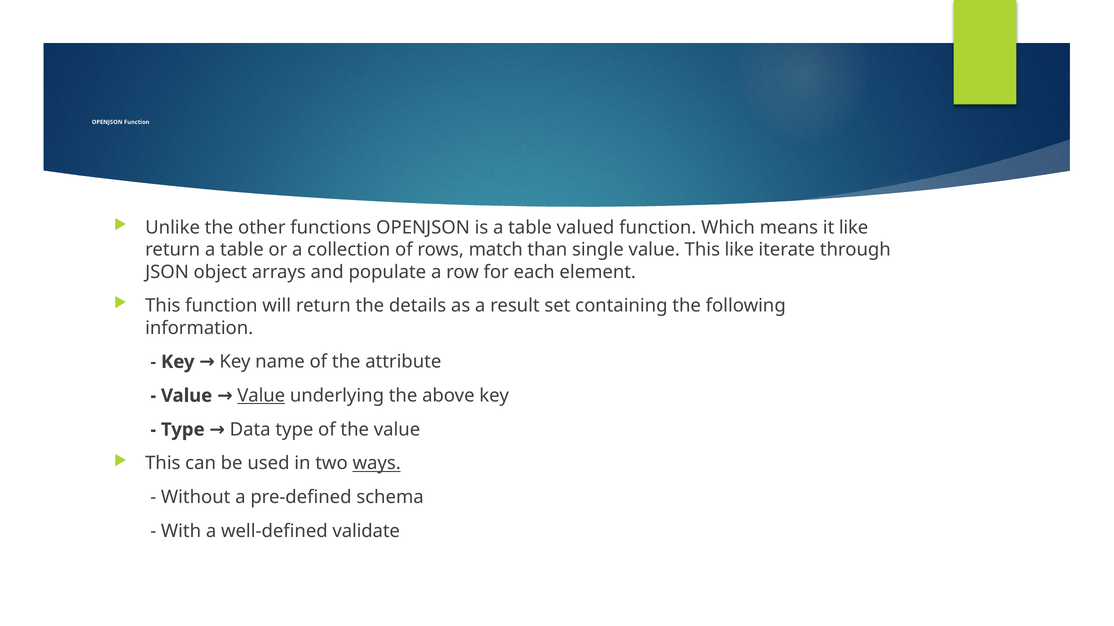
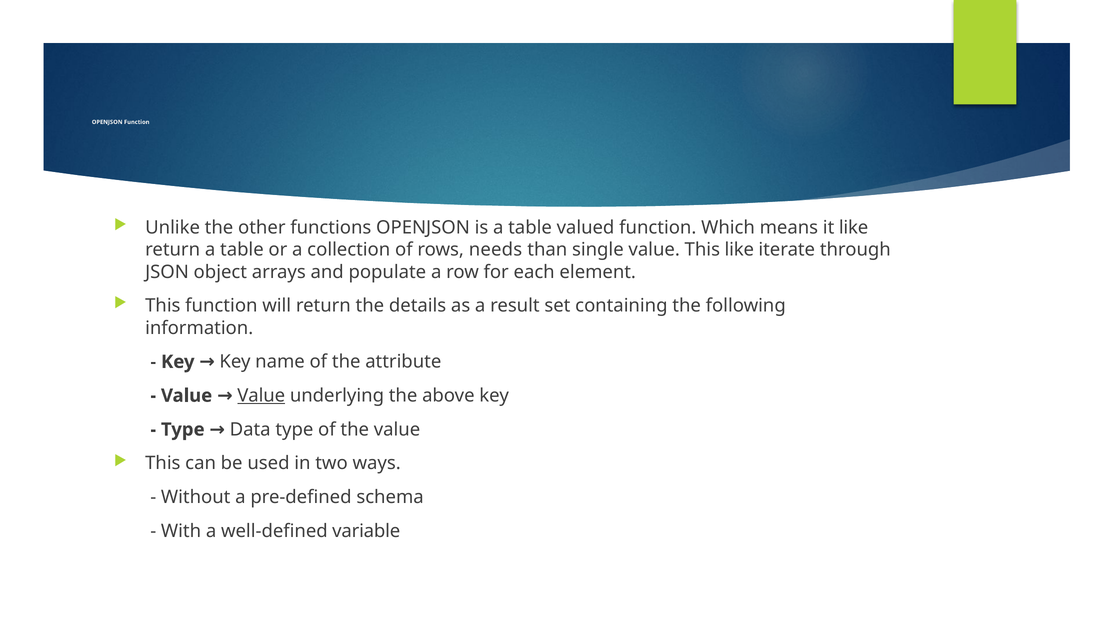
match: match -> needs (495, 250)
ways underline: present -> none (377, 464)
validate: validate -> variable (366, 532)
